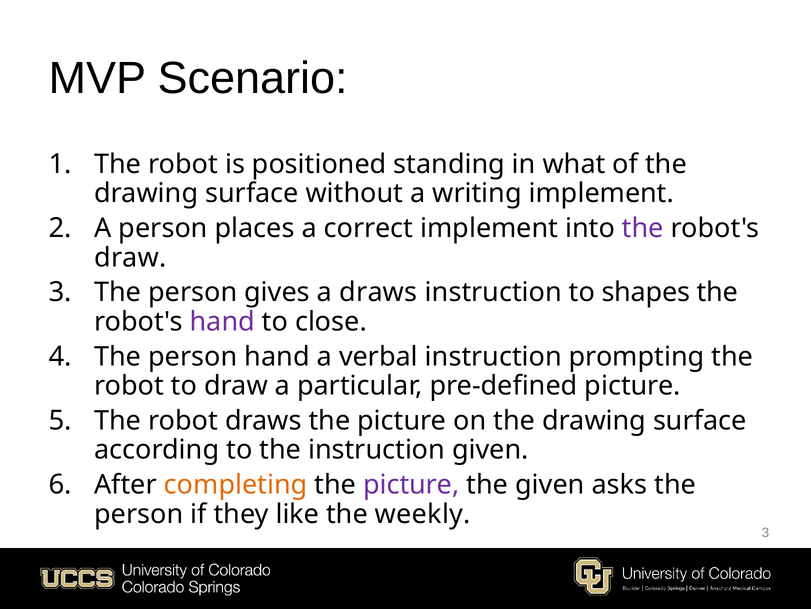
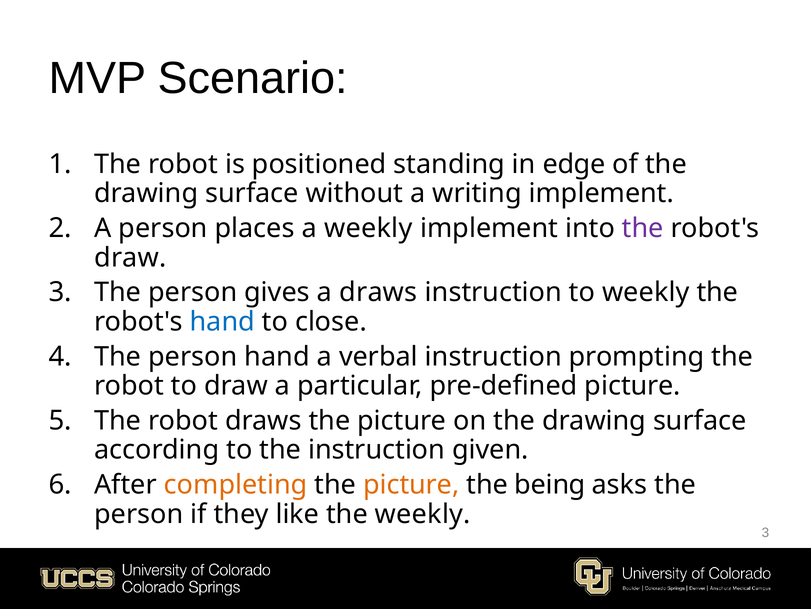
what: what -> edge (574, 164)
a correct: correct -> weekly (368, 228)
to shapes: shapes -> weekly (646, 292)
hand colour: purple -> blue (222, 321)
picture colour: purple -> orange (411, 484)
the given: given -> being (550, 484)
